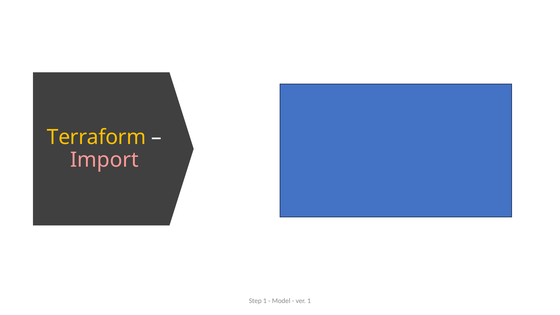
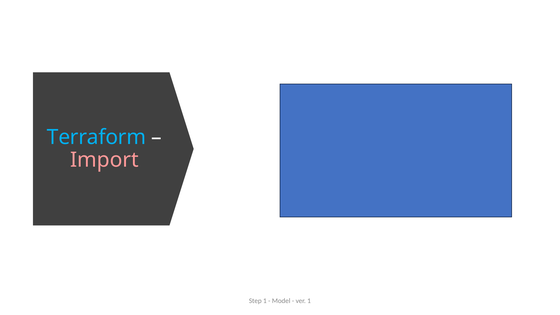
Terraform colour: yellow -> light blue (96, 137)
